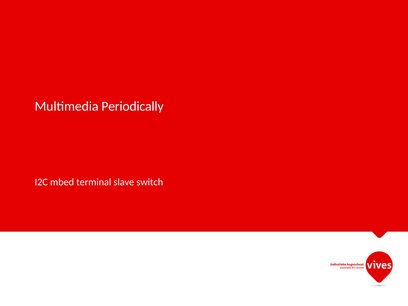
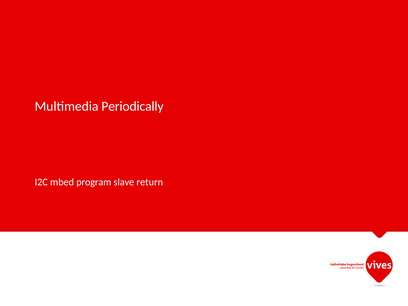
terminal: terminal -> program (94, 182)
switch: switch -> return (150, 182)
